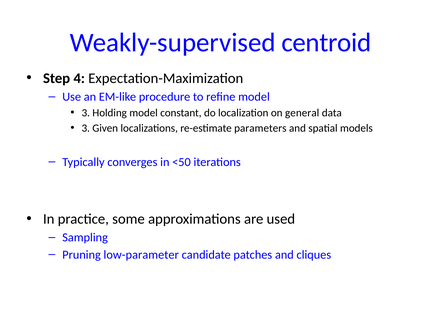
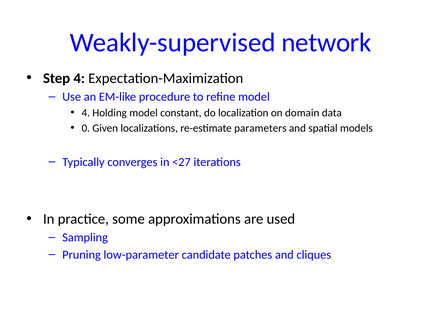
centroid: centroid -> network (326, 43)
3: 3 -> 4 (86, 113)
general: general -> domain (302, 113)
3: 3 -> 0 (86, 128)
<50: <50 -> <27 (181, 162)
